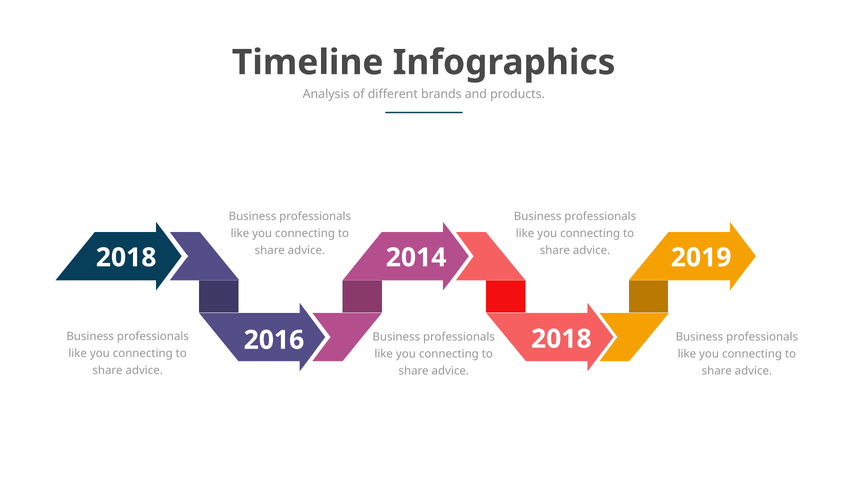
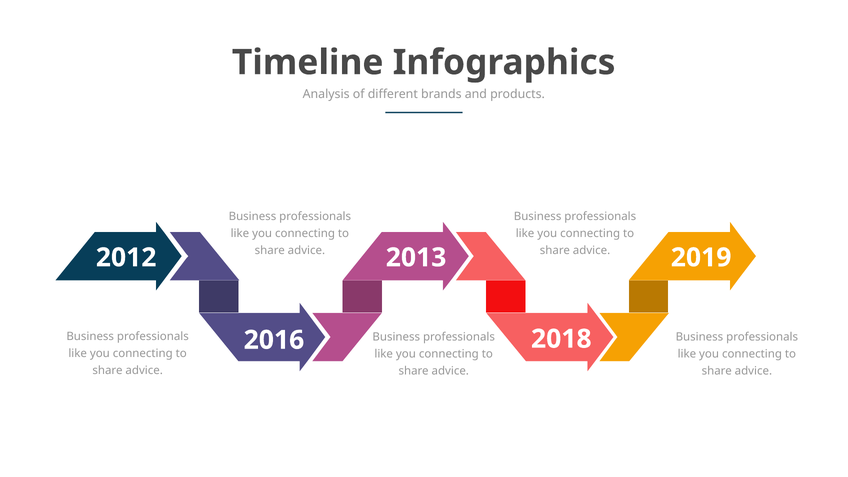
2018: 2018 -> 2012 (126, 258)
2014: 2014 -> 2013 (416, 258)
